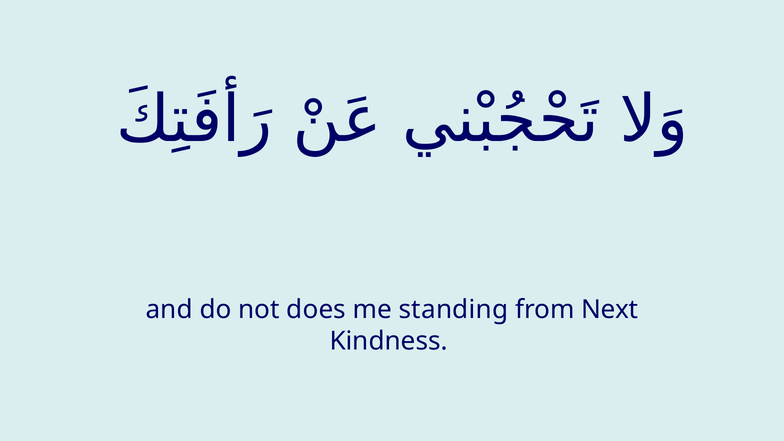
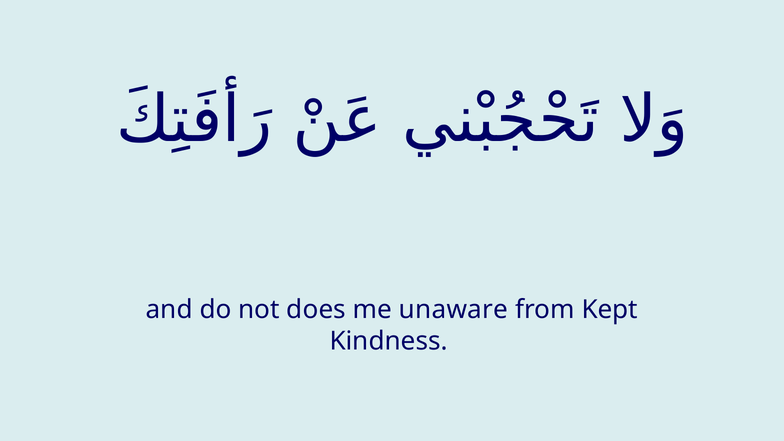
standing: standing -> unaware (453, 310)
Next: Next -> Kept (610, 310)
